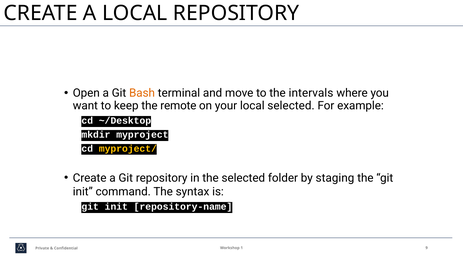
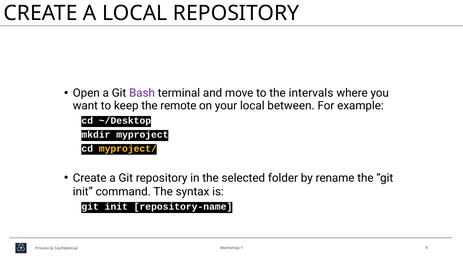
Bash colour: orange -> purple (142, 93)
local selected: selected -> between (291, 106)
staging: staging -> rename (335, 178)
